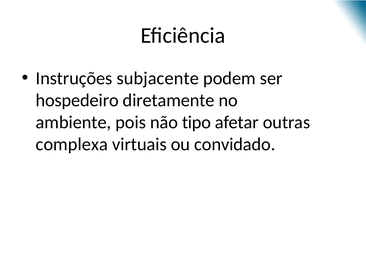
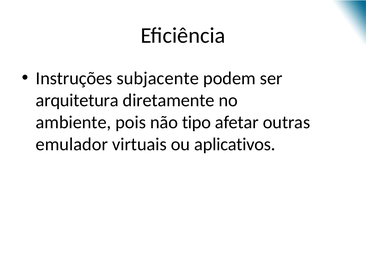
hospedeiro: hospedeiro -> arquitetura (77, 100)
complexa: complexa -> emulador (72, 144)
convidado: convidado -> aplicativos (235, 144)
